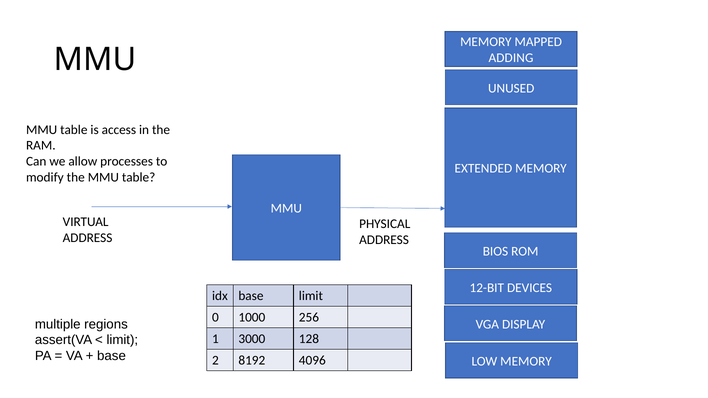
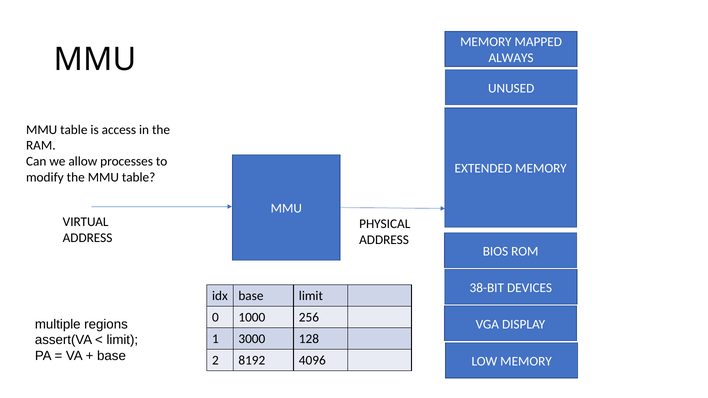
ADDING: ADDING -> ALWAYS (511, 58)
12-BIT: 12-BIT -> 38-BIT (487, 288)
